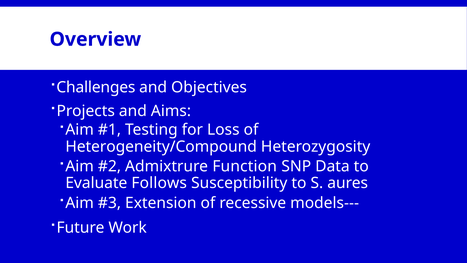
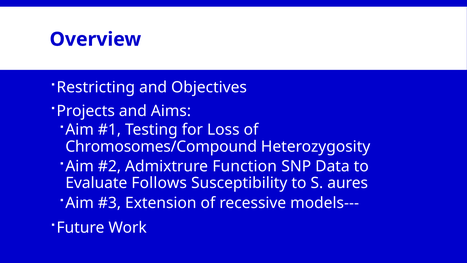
Challenges: Challenges -> Restricting (96, 87)
Heterogeneity/Compound: Heterogeneity/Compound -> Chromosomes/Compound (161, 146)
